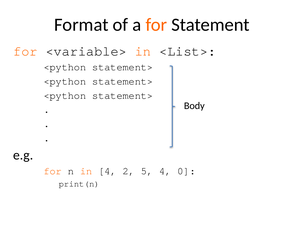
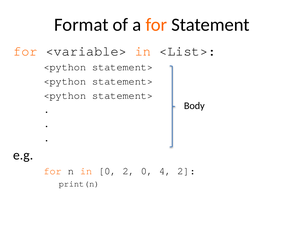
in 4: 4 -> 0 (107, 171)
2 5: 5 -> 0 (147, 171)
4 0: 0 -> 2 (186, 171)
